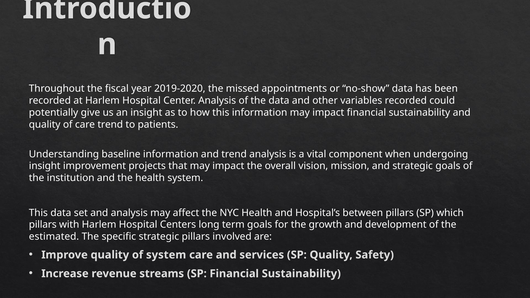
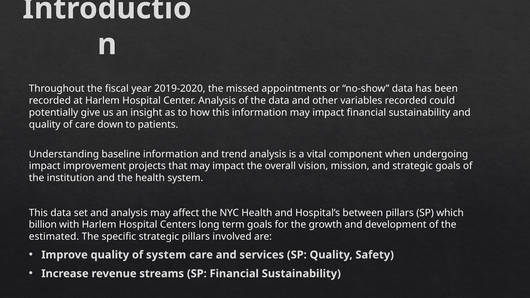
care trend: trend -> down (110, 125)
insight: insight -> impact (45, 166)
pillars: pillars -> billion (43, 225)
